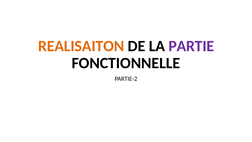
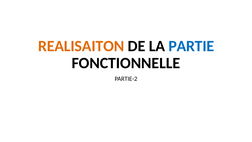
PARTIE colour: purple -> blue (191, 46)
